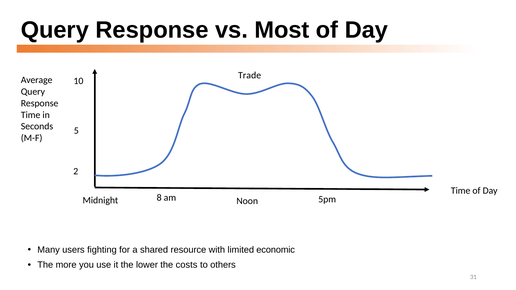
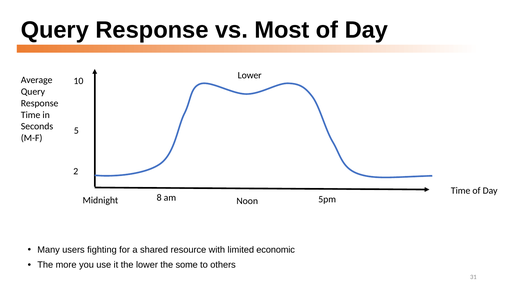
Trade: Trade -> Lower (250, 75)
costs: costs -> some (187, 265)
